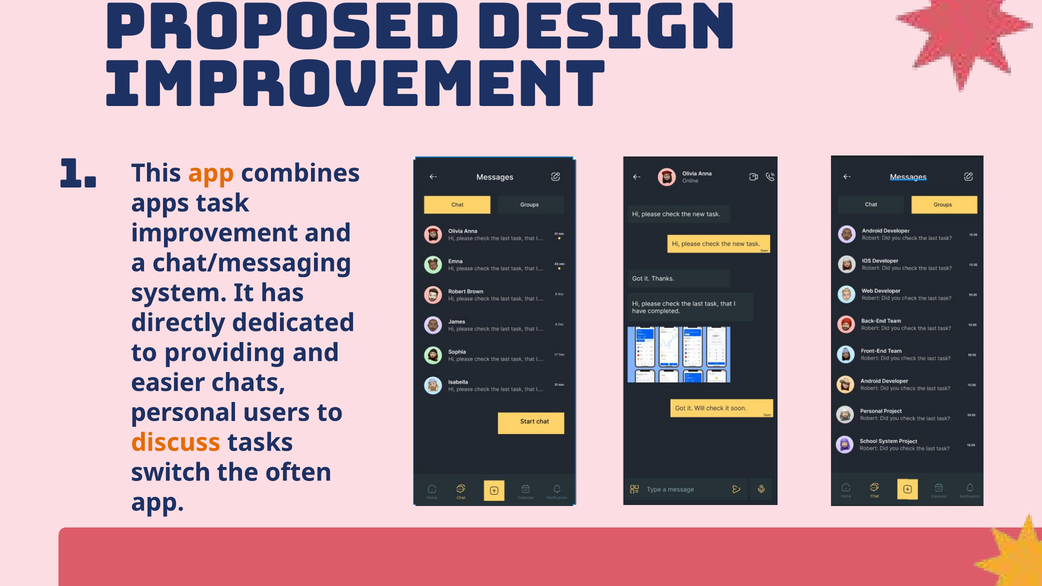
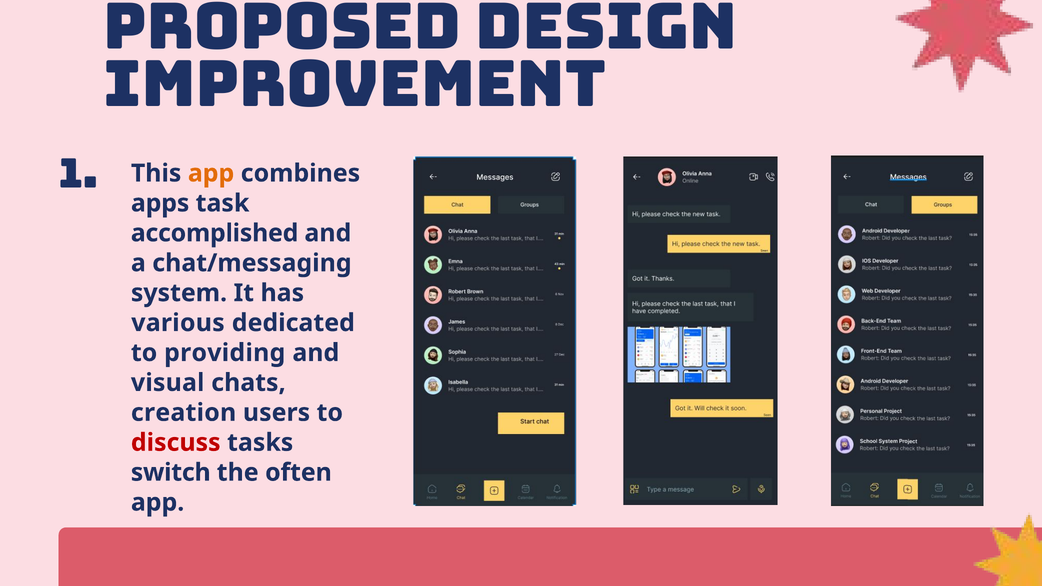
improvement: improvement -> accomplished (215, 233)
directly: directly -> various (178, 323)
easier: easier -> visual (168, 383)
personal: personal -> creation (184, 413)
discuss colour: orange -> red (176, 443)
